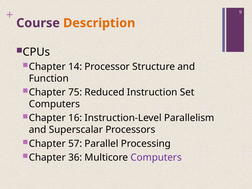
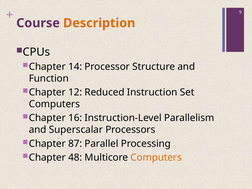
75: 75 -> 12 (75, 92)
57: 57 -> 87 (75, 144)
36: 36 -> 48 (75, 157)
Computers colour: purple -> orange (156, 157)
